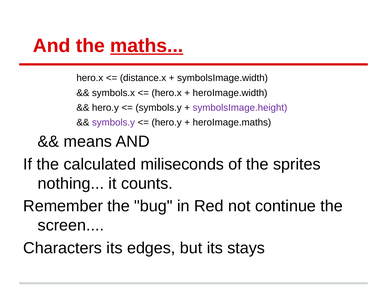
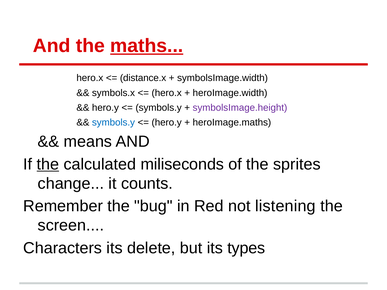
symbols.y colour: purple -> blue (113, 123)
the underline: none -> present (48, 164)
nothing: nothing -> change (71, 184)
continue: continue -> listening (285, 206)
edges: edges -> delete (151, 248)
stays: stays -> types (246, 248)
